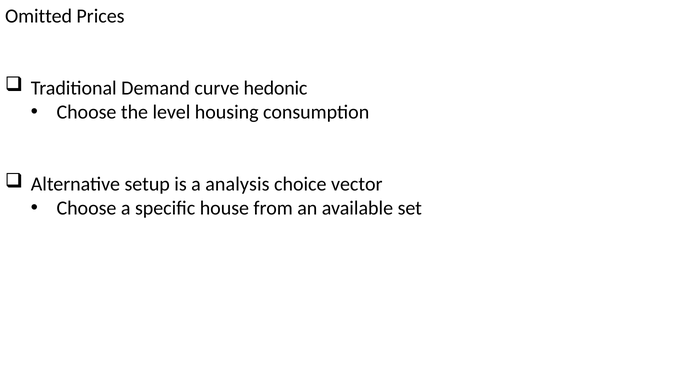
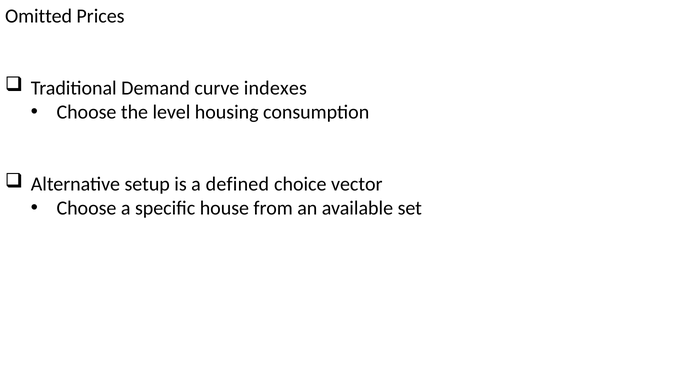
hedonic: hedonic -> indexes (275, 88)
analysis: analysis -> defined (237, 184)
